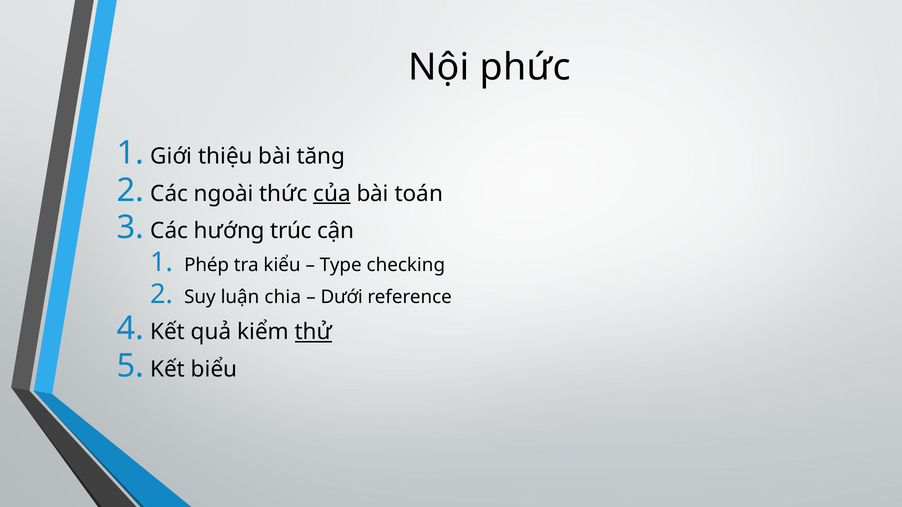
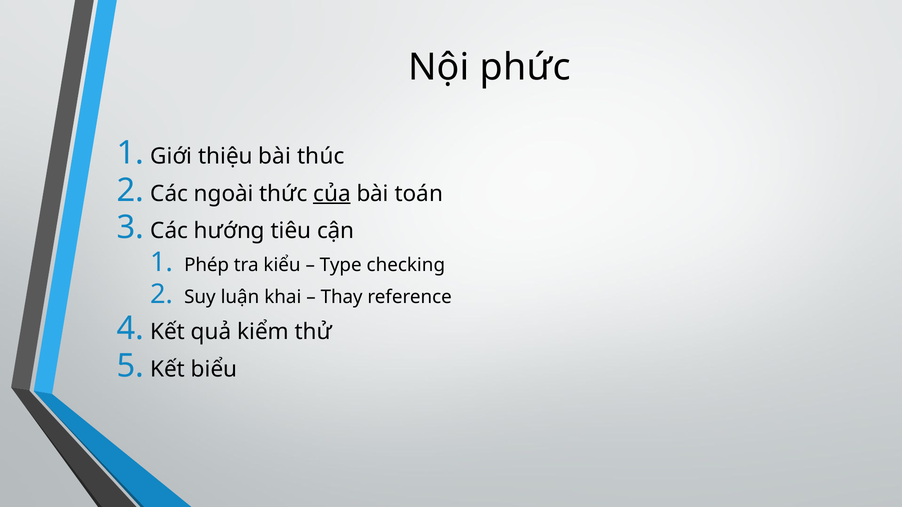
tăng: tăng -> thúc (321, 157)
trúc: trúc -> tiêu (291, 231)
chia: chia -> khai (283, 297)
Dưới: Dưới -> Thay (342, 297)
thử underline: present -> none (313, 332)
